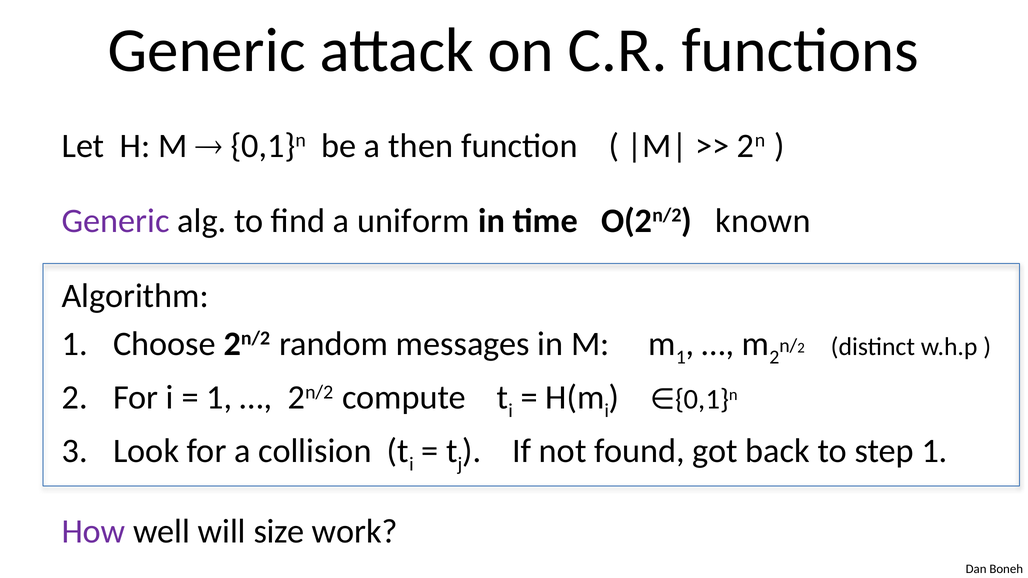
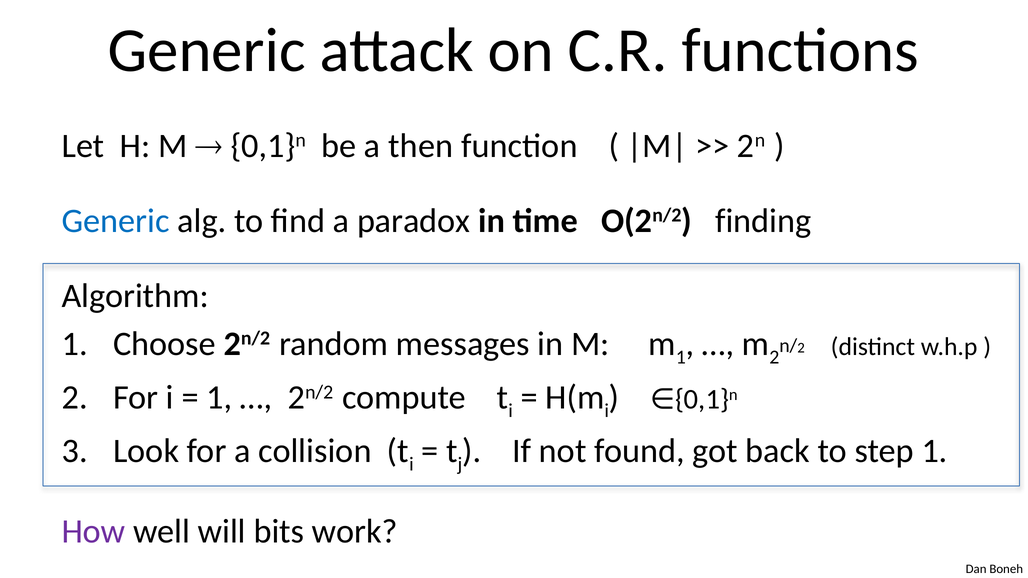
Generic colour: purple -> blue (116, 221)
uniform: uniform -> paradox (414, 221)
known: known -> finding (763, 221)
size: size -> bits (279, 532)
